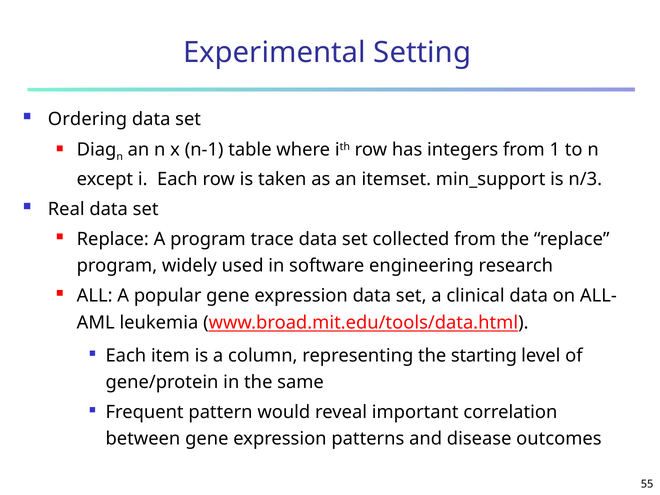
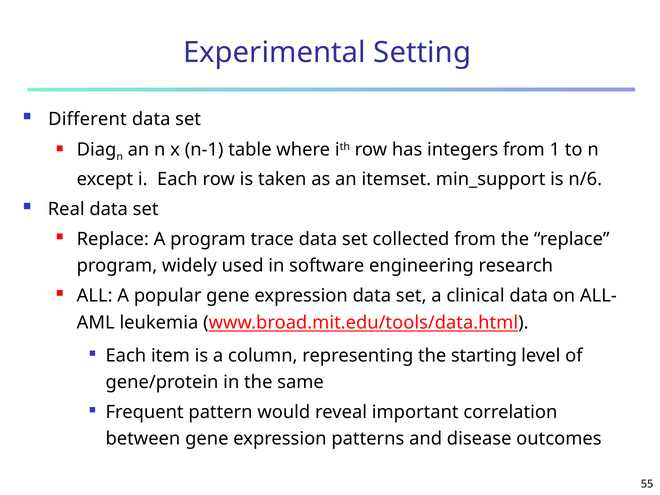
Ordering: Ordering -> Different (87, 119)
n/3: n/3 -> n/6 (585, 179)
